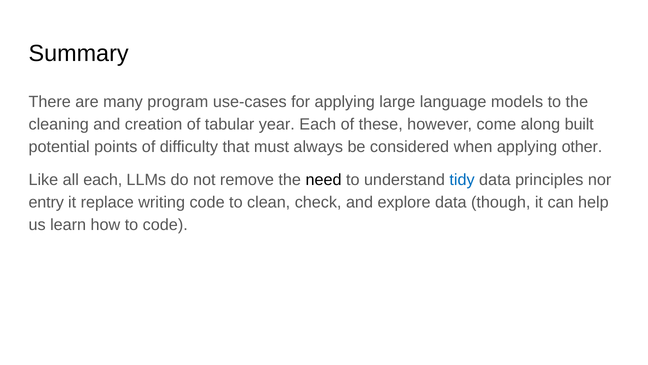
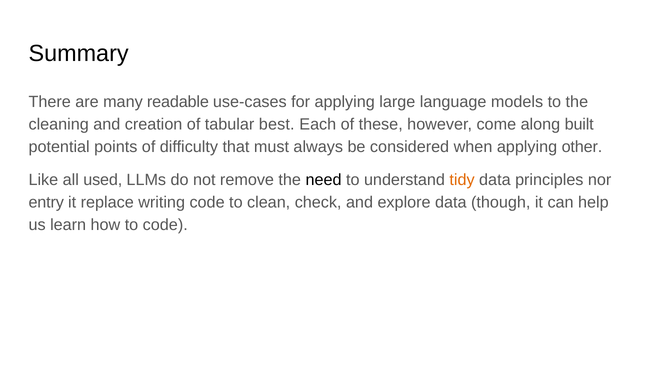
program: program -> readable (178, 102)
year: year -> best (277, 124)
all each: each -> used (103, 180)
tidy colour: blue -> orange (462, 180)
